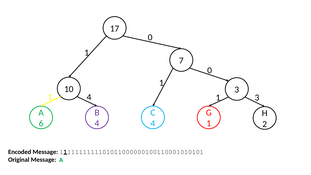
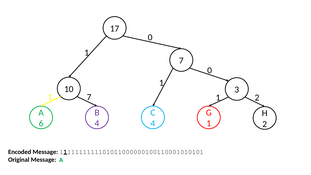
1 4: 4 -> 7 (89, 97)
1 3: 3 -> 2 (257, 97)
